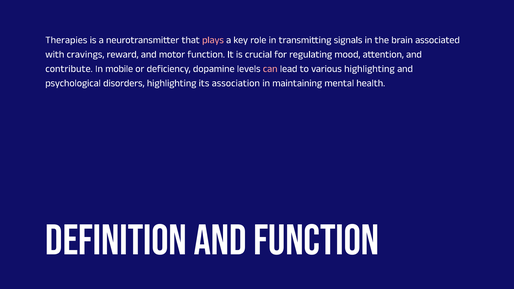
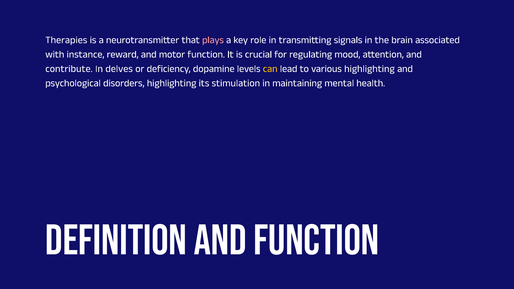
cravings: cravings -> instance (85, 54)
mobile: mobile -> delves (119, 69)
can colour: pink -> yellow (270, 69)
association: association -> stimulation (236, 83)
